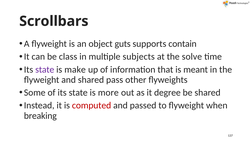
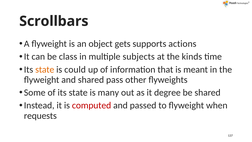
guts: guts -> gets (123, 44)
contain: contain -> actions (182, 44)
solve: solve -> kinds (192, 57)
state colour: purple -> orange (45, 69)
make: make -> could (75, 69)
more: more -> many (108, 92)
breaking: breaking -> requests (40, 115)
